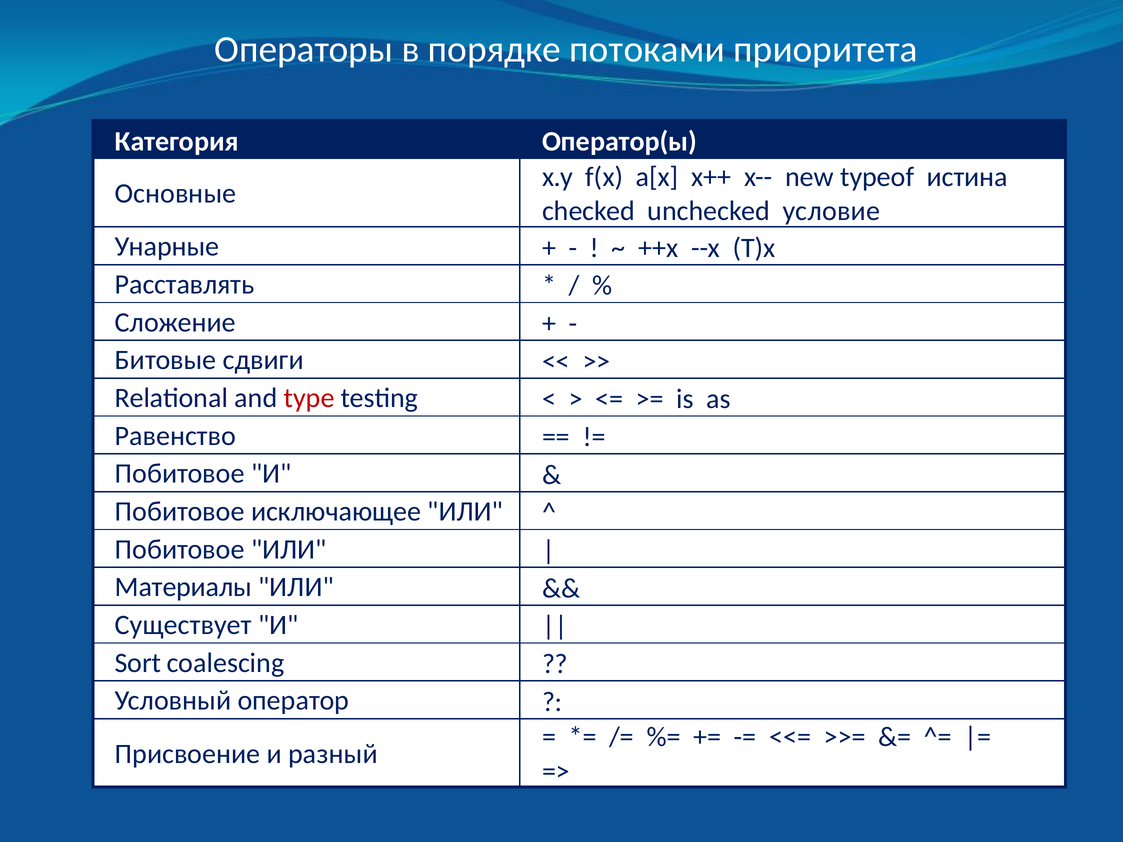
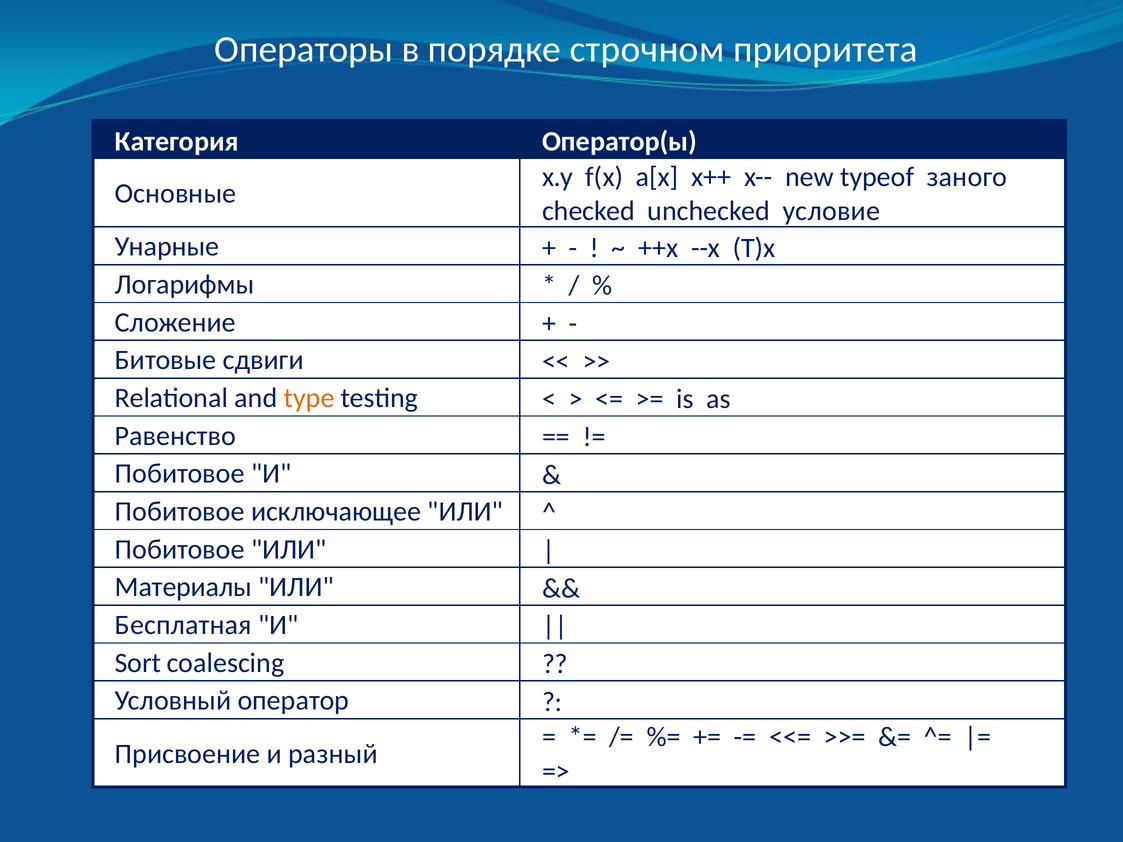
потоками: потоками -> строчном (647, 49)
истина: истина -> заного (967, 177)
Расставлять: Расставлять -> Логарифмы (185, 285)
type colour: red -> orange (309, 398)
Существует: Существует -> Бесплатная (183, 625)
